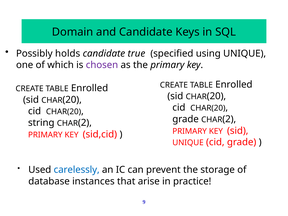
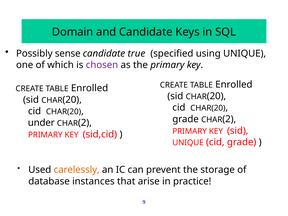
holds: holds -> sense (68, 53)
string: string -> under (41, 123)
carelessly colour: blue -> orange (77, 170)
